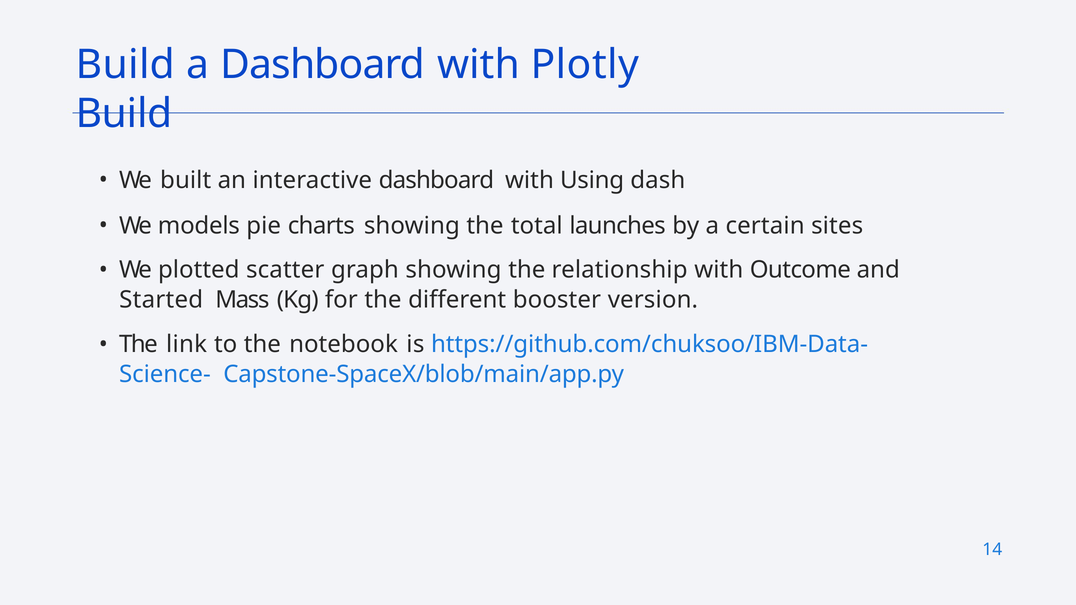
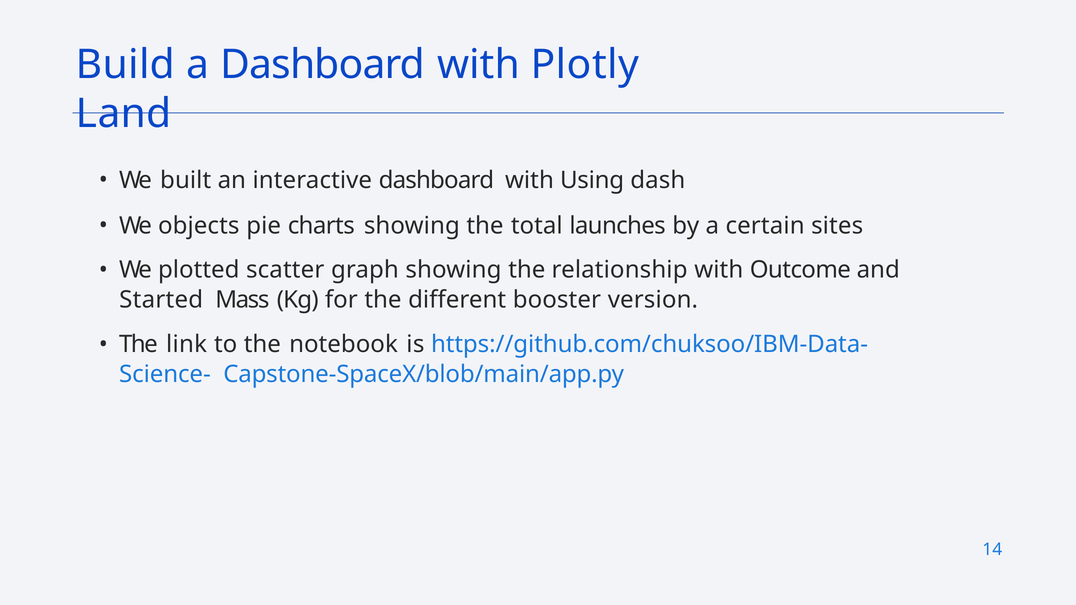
Build: Build -> Land (124, 114)
models: models -> objects (199, 226)
